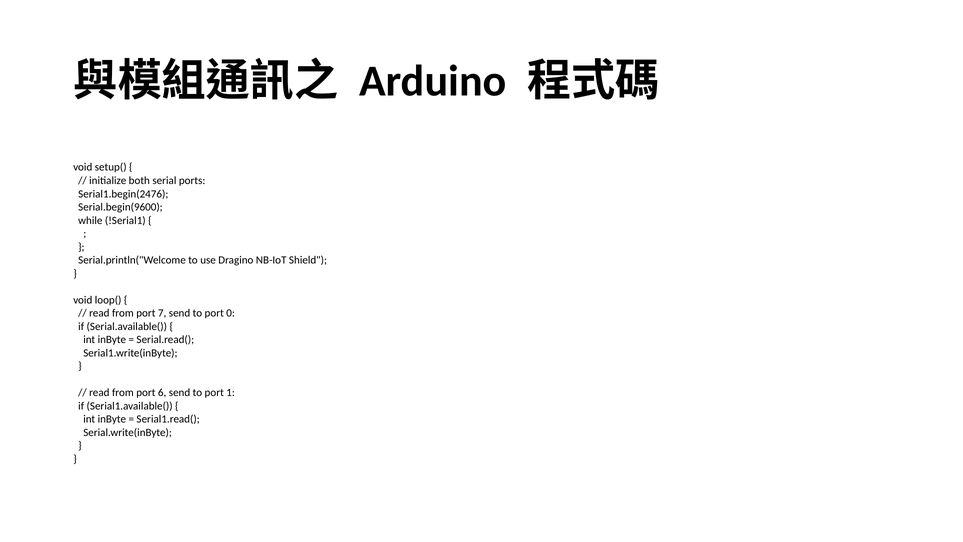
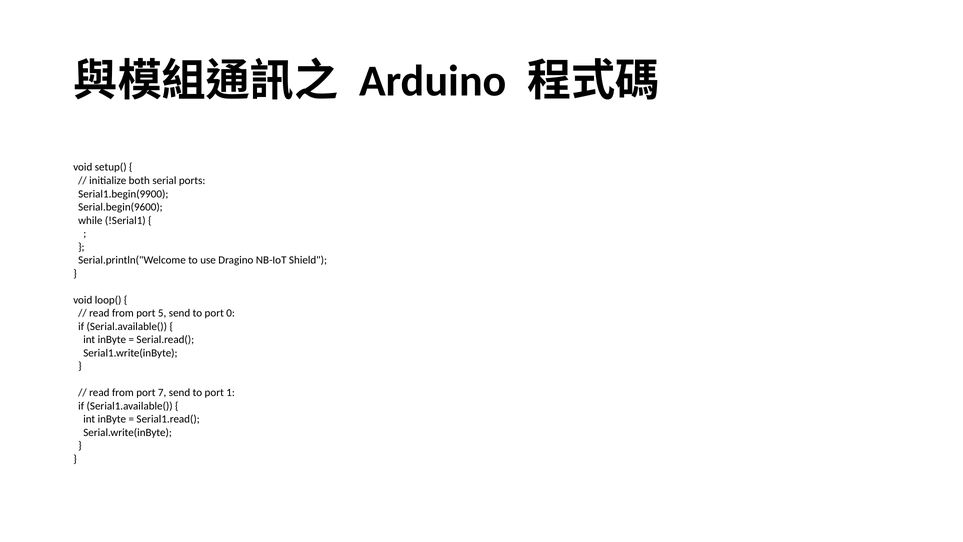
Serial1.begin(2476: Serial1.begin(2476 -> Serial1.begin(9900 (123, 194)
7: 7 -> 5 (162, 313)
6: 6 -> 7 (162, 393)
